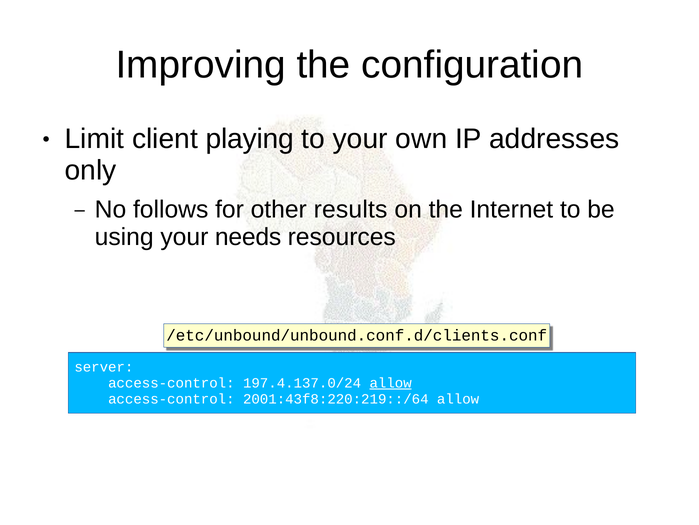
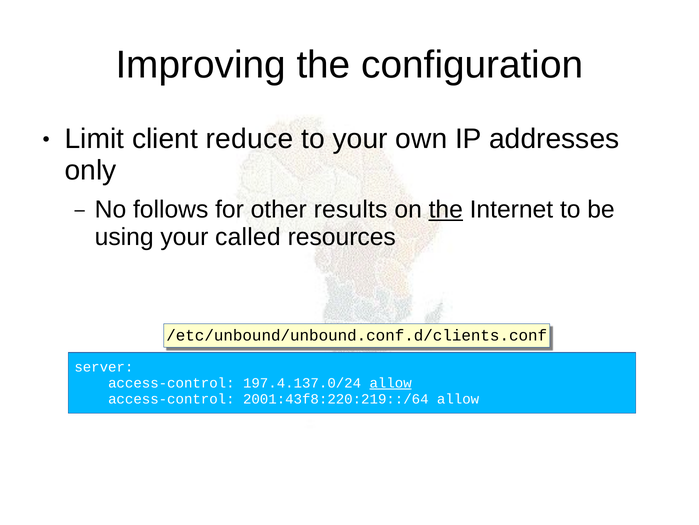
playing: playing -> reduce (250, 139)
the underline: none -> present (446, 209)
needs: needs -> called (248, 237)
